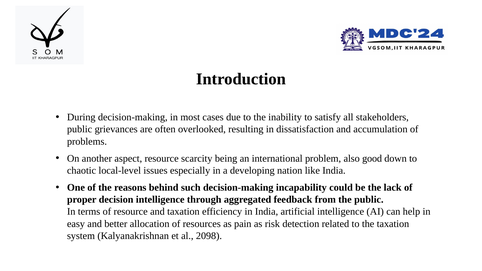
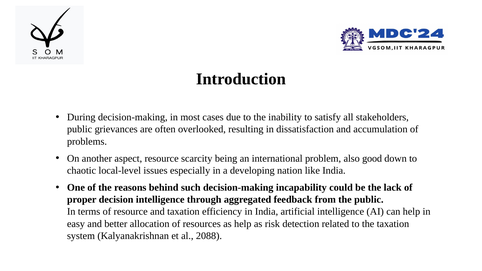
as pain: pain -> help (243, 224)
2098: 2098 -> 2088 (209, 236)
